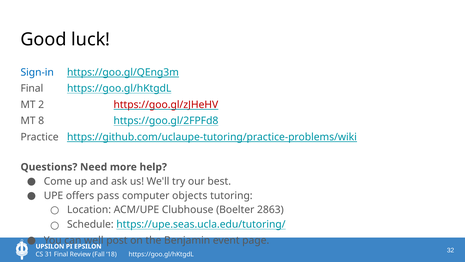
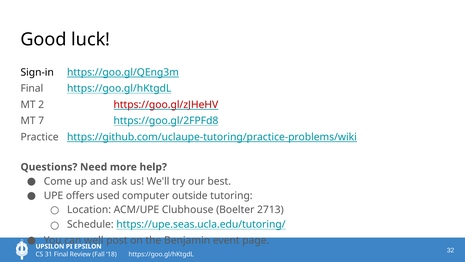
Sign-in colour: blue -> black (37, 72)
8: 8 -> 7 (41, 121)
pass: pass -> used (108, 195)
objects: objects -> outside (190, 195)
2863: 2863 -> 2713 (270, 210)
